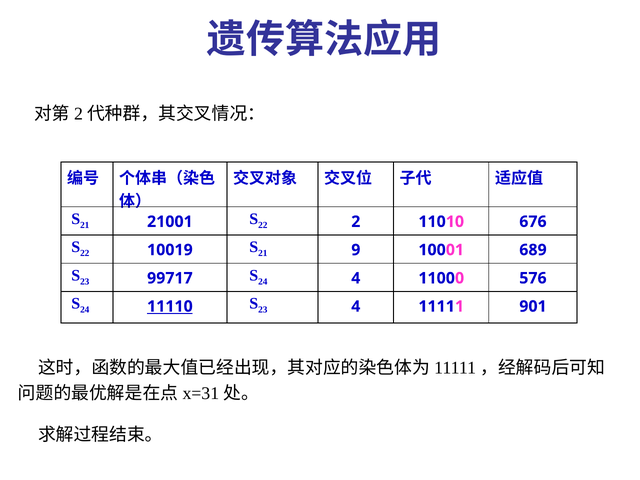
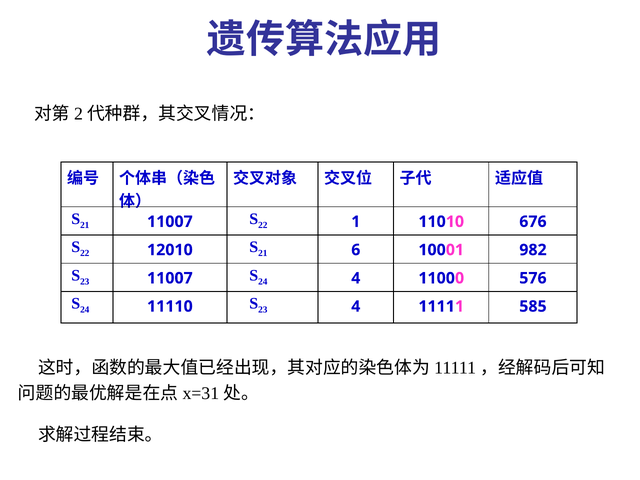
21001: 21001 -> 11007 (170, 222)
2: 2 -> 1 (356, 222)
10019: 10019 -> 12010 (170, 250)
9: 9 -> 6 (356, 250)
689: 689 -> 982 (533, 250)
99717: 99717 -> 11007 (170, 278)
11110 underline: present -> none (170, 306)
901: 901 -> 585 (533, 306)
